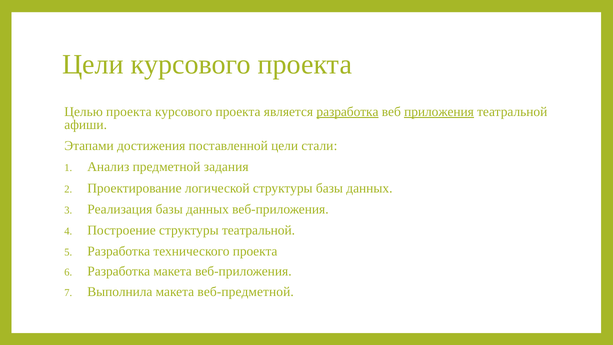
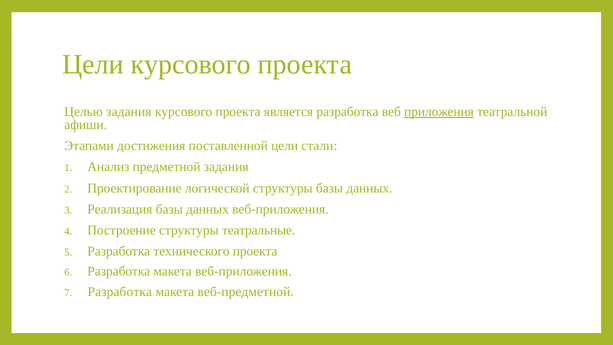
Целью проекта: проекта -> задания (129, 112)
разработка underline: present -> none (348, 112)
структуры театральной: театральной -> театральные (259, 230)
Выполнила: Выполнила -> Разработка (120, 292)
